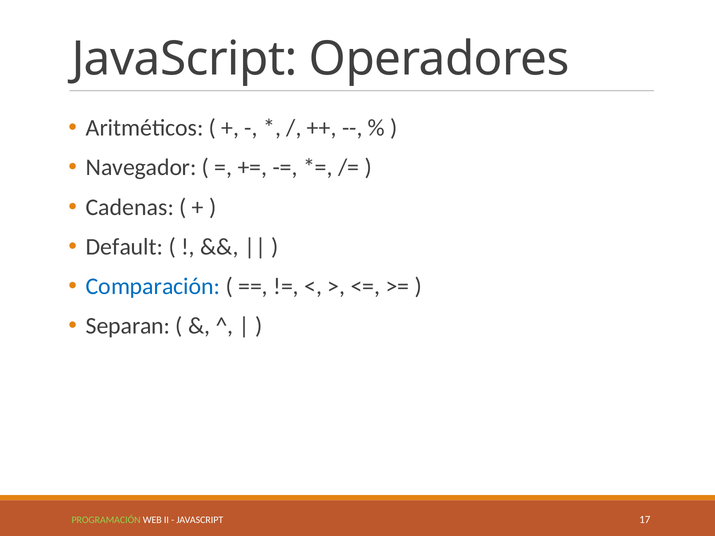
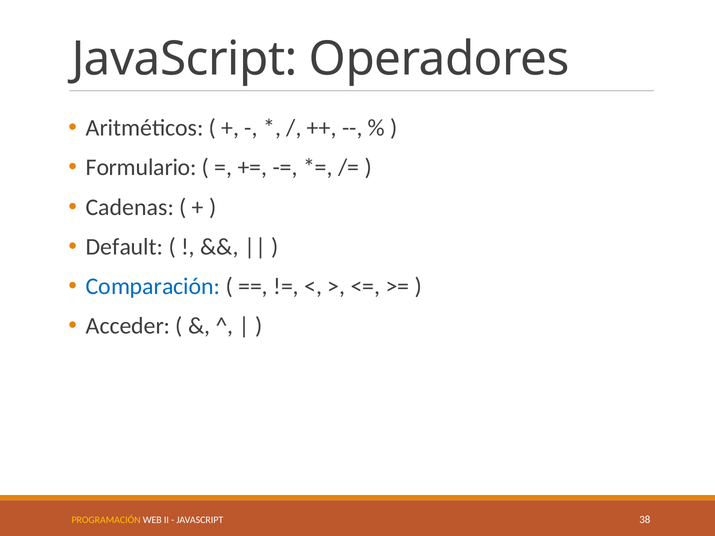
Navegador: Navegador -> Formulario (141, 168)
Separan: Separan -> Acceder (128, 326)
PROGRAMACIÓN colour: light green -> yellow (106, 520)
17: 17 -> 38 (645, 520)
